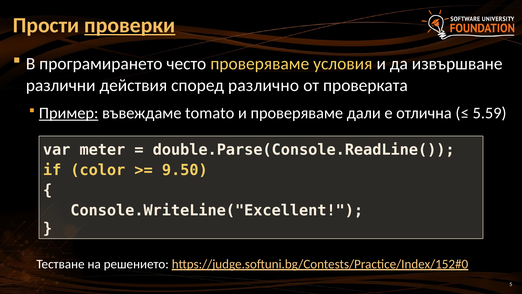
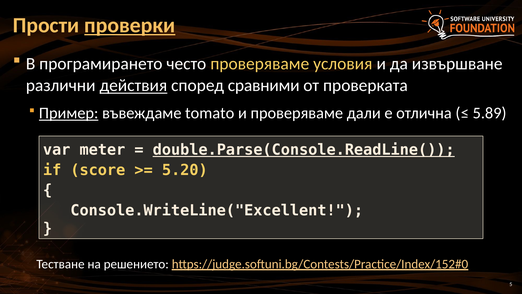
действия underline: none -> present (133, 85)
различно: различно -> сравними (264, 85)
5.59: 5.59 -> 5.89 (490, 113)
double.Parse(Console.ReadLine( underline: none -> present (304, 150)
color: color -> score (98, 170)
9.50: 9.50 -> 5.20 (185, 170)
